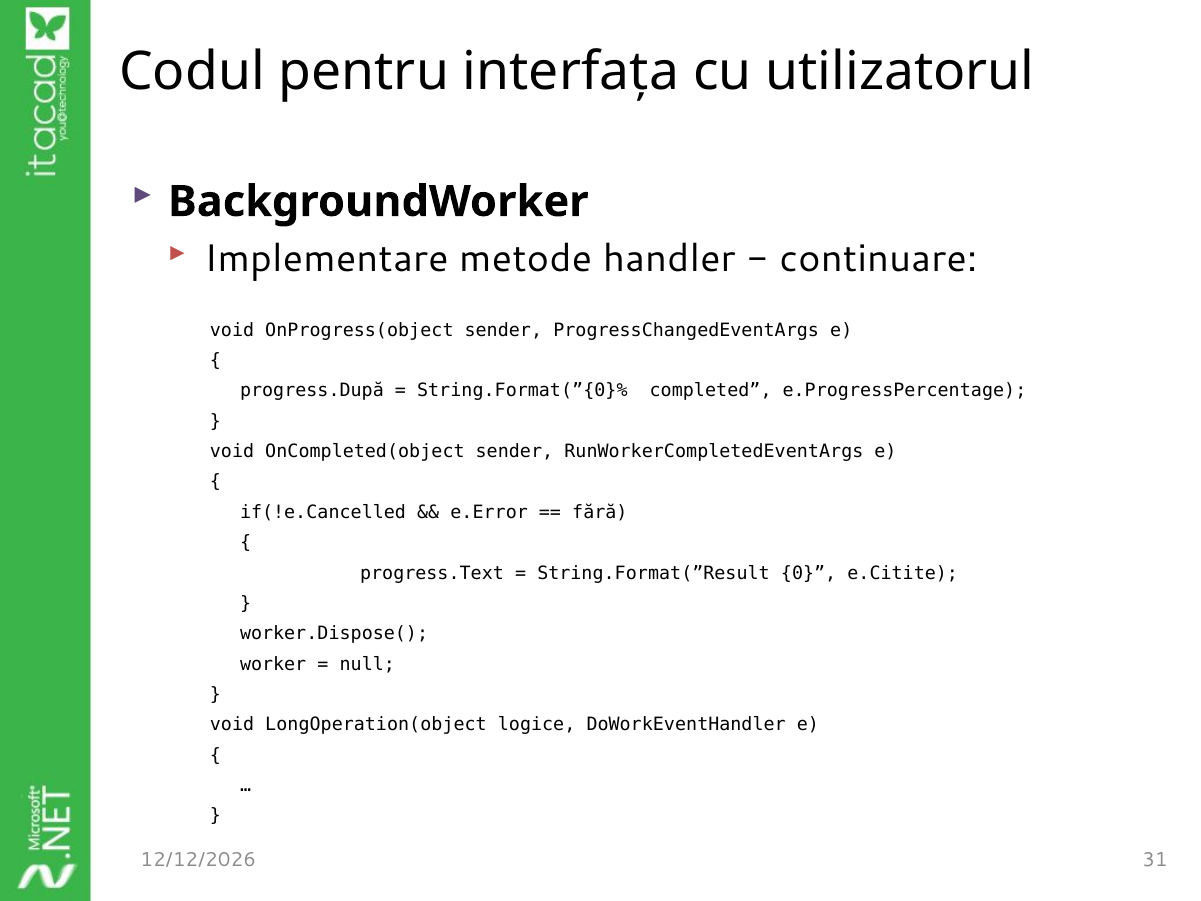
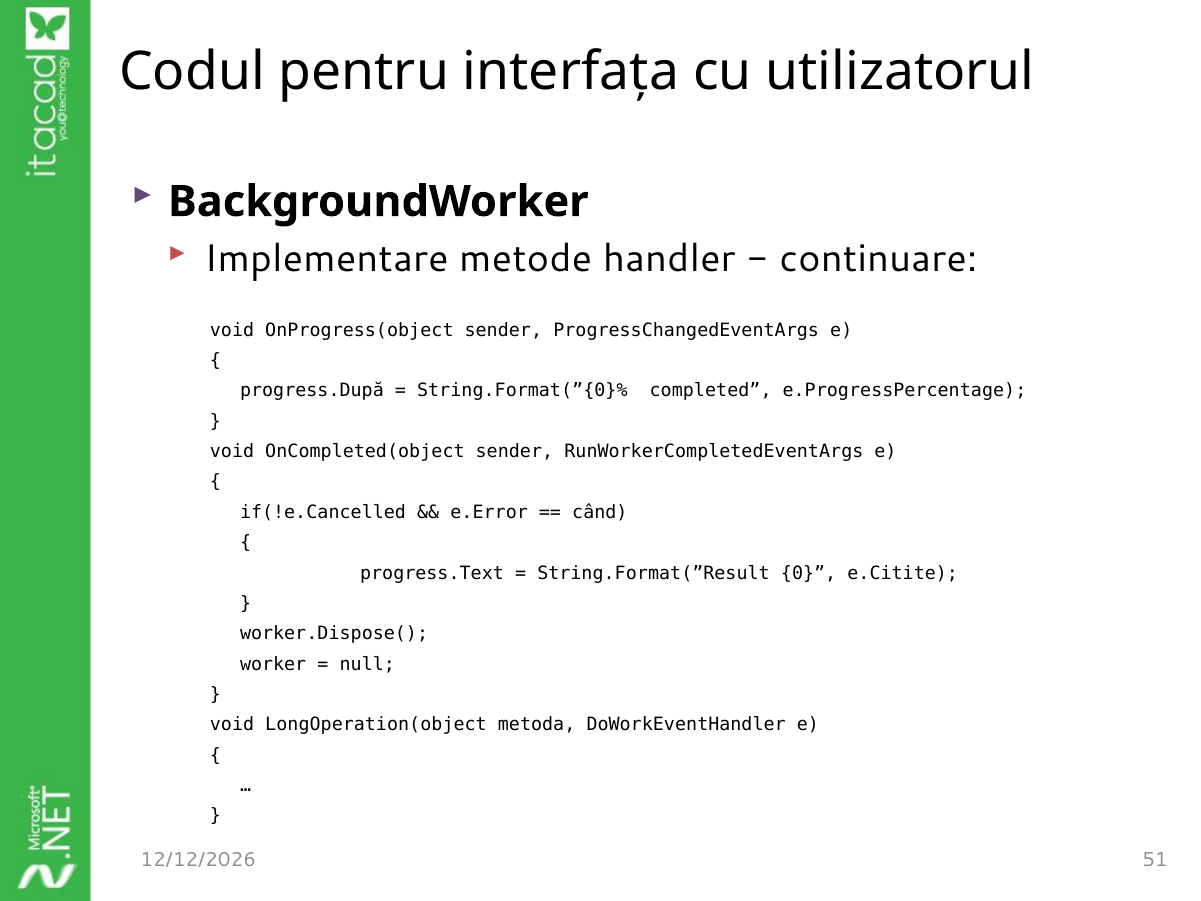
fără: fără -> când (600, 512)
logice: logice -> metoda (537, 725)
31: 31 -> 51 (1155, 860)
